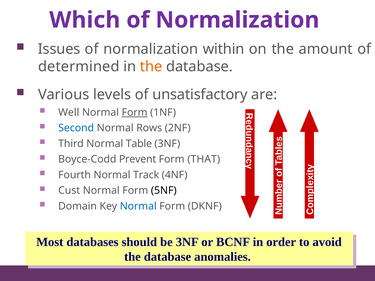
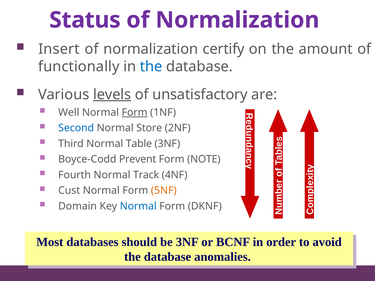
Which: Which -> Status (85, 20)
Issues: Issues -> Insert (59, 49)
within: within -> certify (224, 49)
determined: determined -> functionally (79, 67)
the colour: orange -> blue (151, 67)
levels underline: none -> present (112, 95)
Rows: Rows -> Store (149, 128)
THAT: THAT -> NOTE (204, 159)
5NF colour: black -> orange (164, 191)
